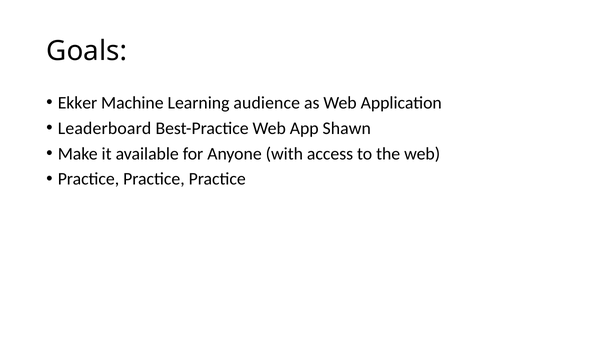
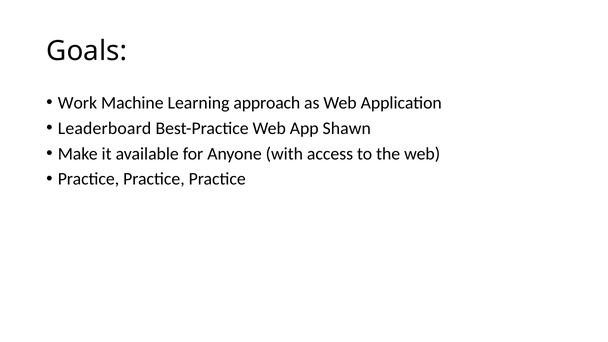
Ekker: Ekker -> Work (77, 103)
audience: audience -> approach (267, 103)
